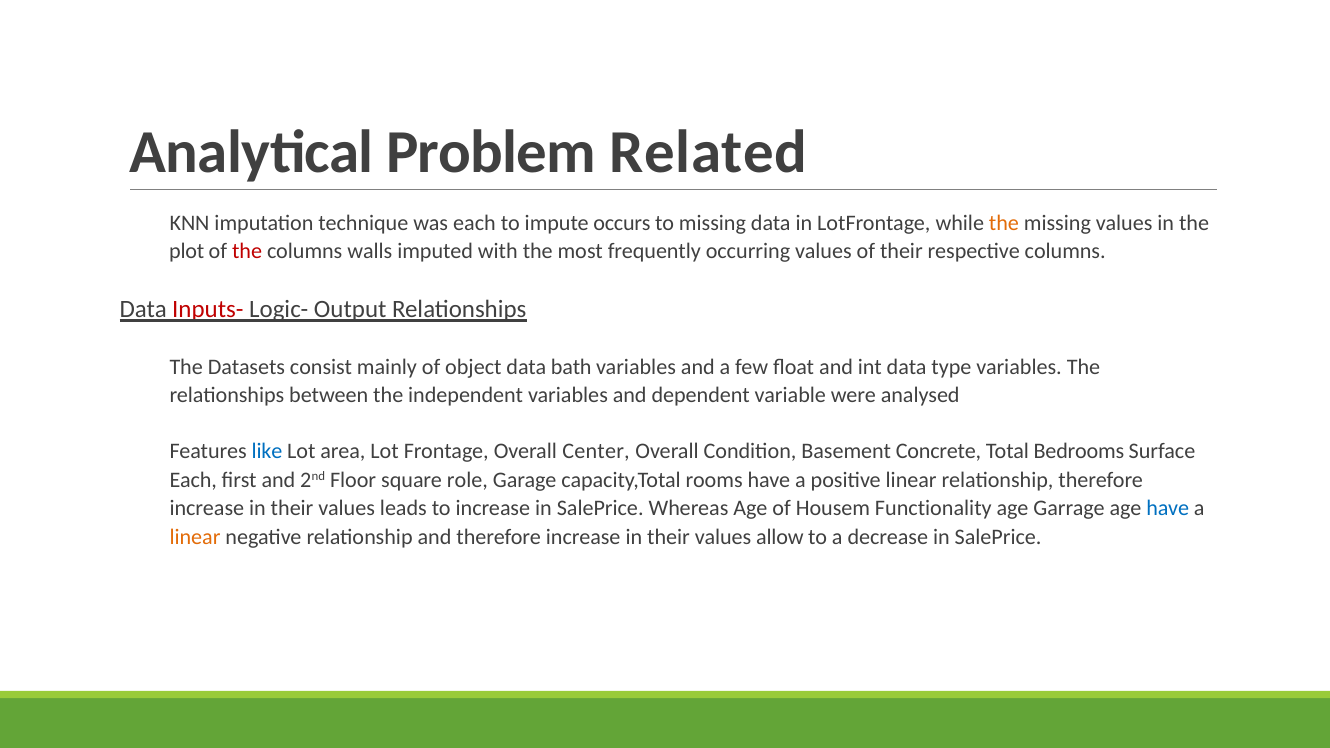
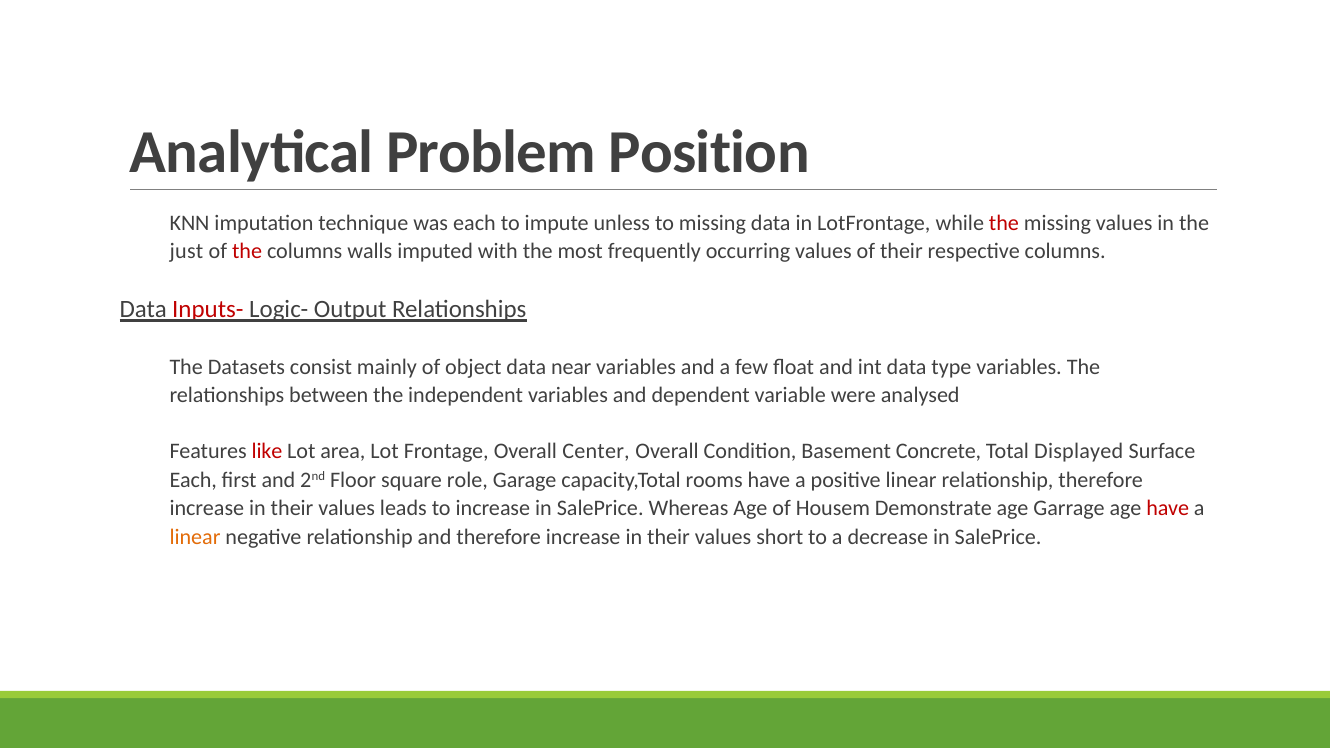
Related: Related -> Position (709, 152)
occurs: occurs -> unless (622, 223)
the colour: orange -> red (1004, 223)
plot: plot -> just (187, 251)
bath: bath -> near (571, 367)
like colour: blue -> red (267, 452)
Bedrooms: Bedrooms -> Displayed (1079, 452)
Functionality: Functionality -> Demonstrate (933, 508)
have colour: blue -> red (1168, 508)
allow: allow -> short (780, 537)
